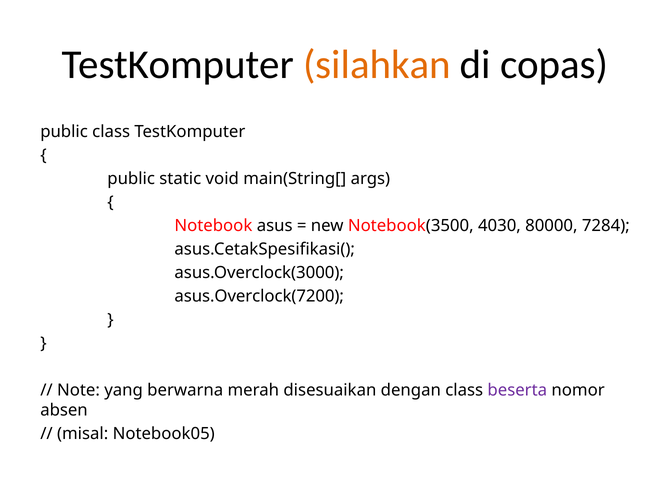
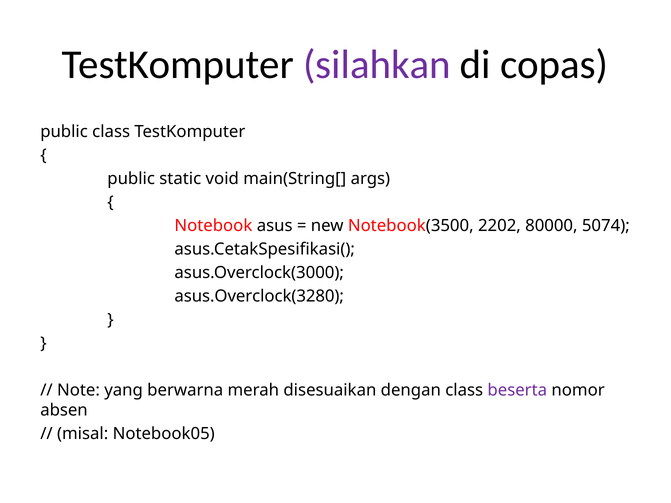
silahkan colour: orange -> purple (377, 65)
4030: 4030 -> 2202 (499, 226)
7284: 7284 -> 5074 (606, 226)
asus.Overclock(7200: asus.Overclock(7200 -> asus.Overclock(3280 (259, 296)
